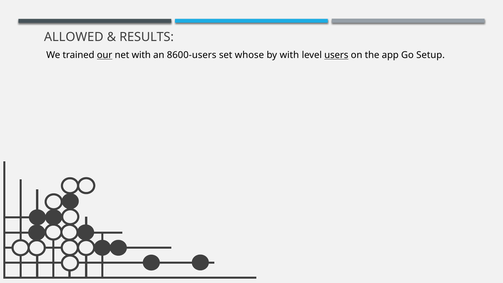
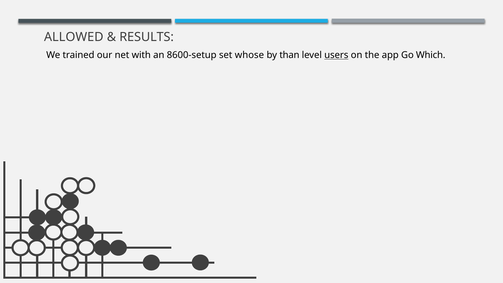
our underline: present -> none (105, 55)
8600-users: 8600-users -> 8600-setup (192, 55)
by with: with -> than (289, 55)
Setup: Setup -> Which (431, 55)
